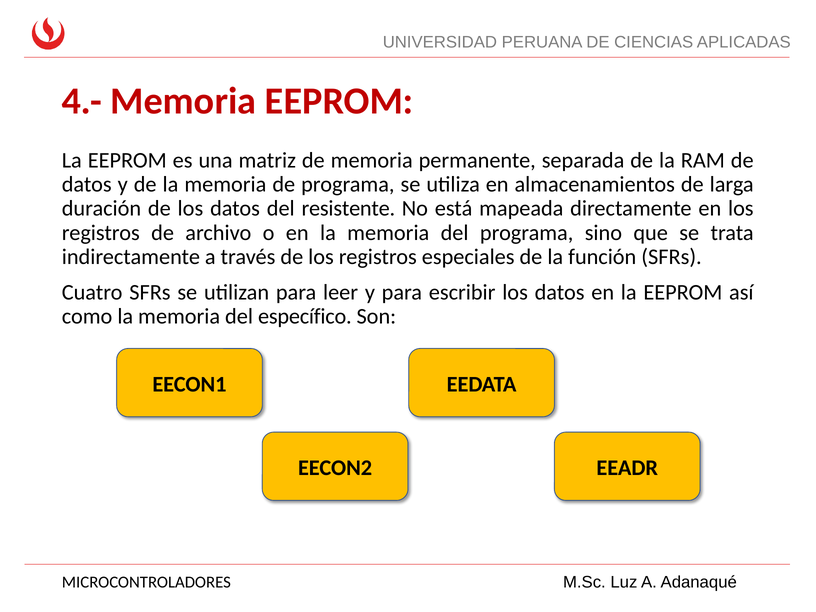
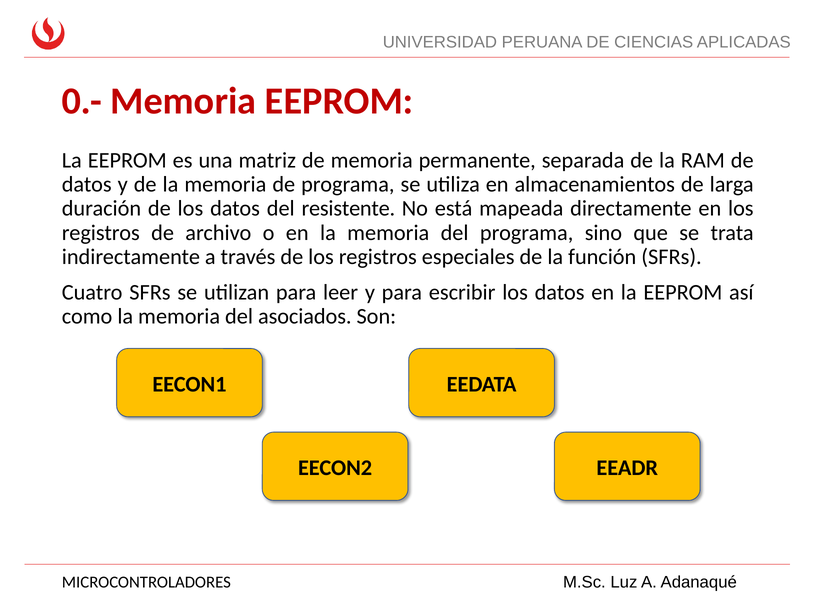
4.-: 4.- -> 0.- (82, 101)
específico: específico -> asociados (305, 316)
